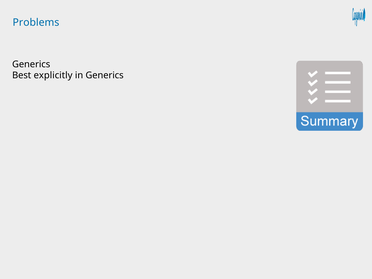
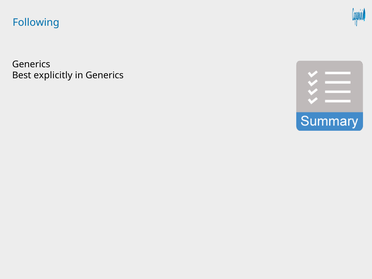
Problems: Problems -> Following (36, 23)
